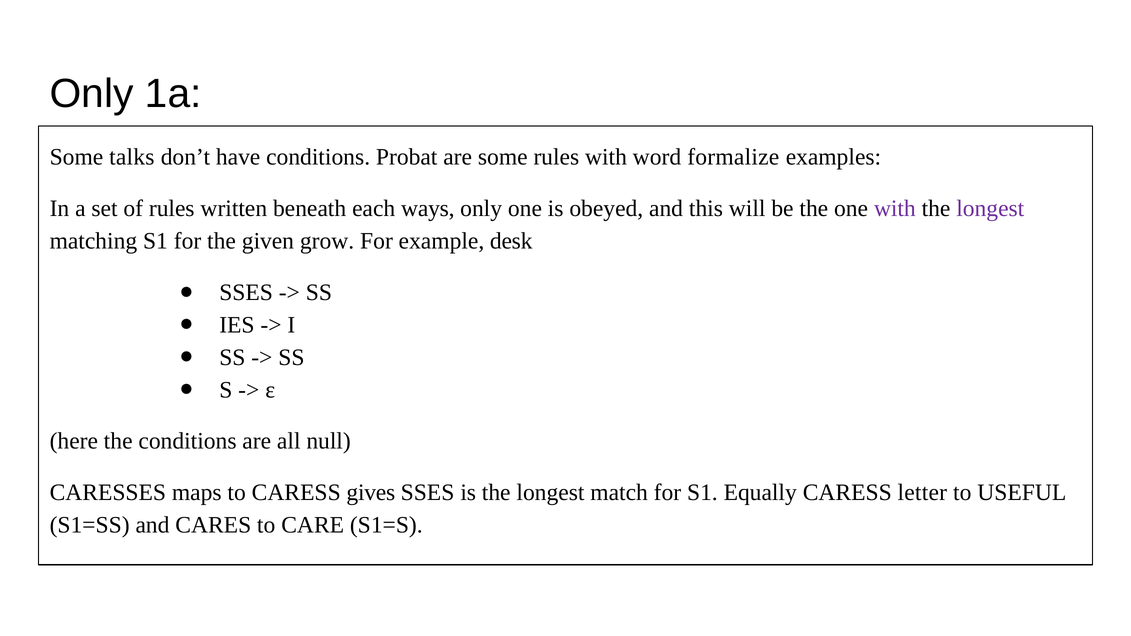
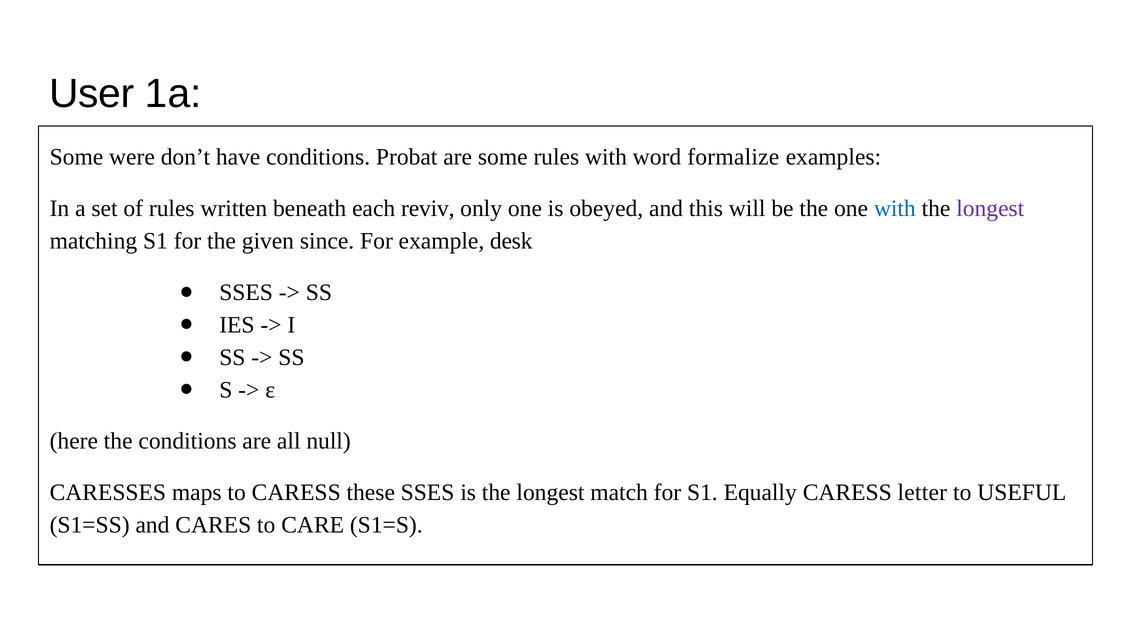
Only: Only -> User (92, 94)
talks: talks -> were (132, 157)
ways: ways -> reviv (428, 209)
with colour: purple -> blue (895, 209)
grow: grow -> since (327, 241)
gives: gives -> these (371, 493)
